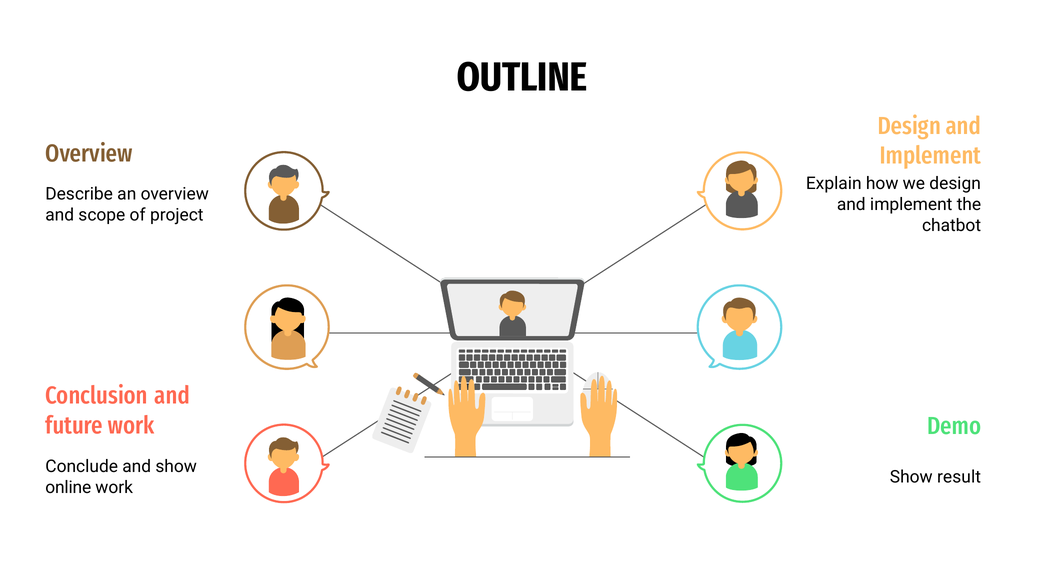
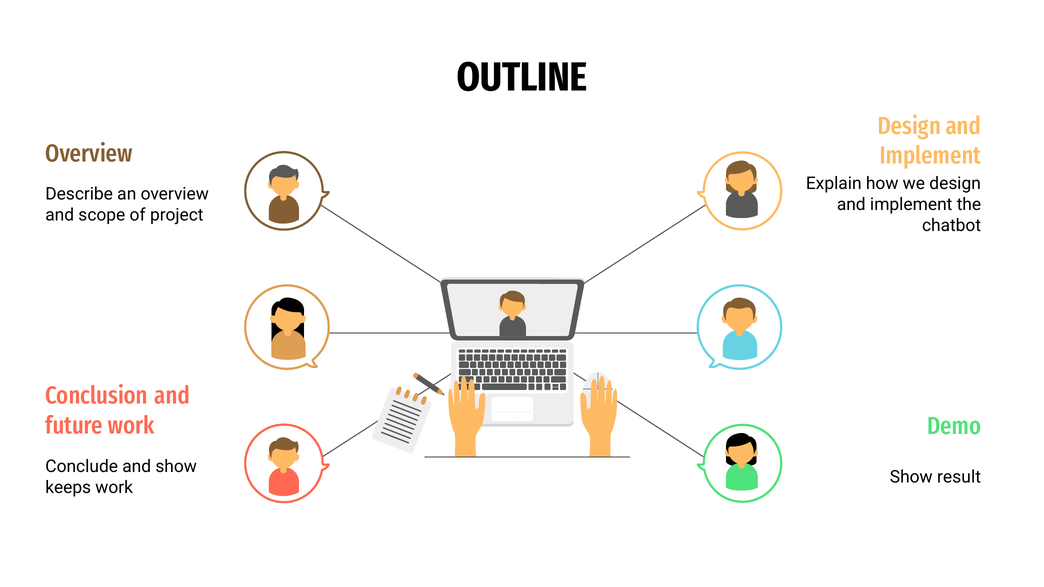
online: online -> keeps (68, 488)
